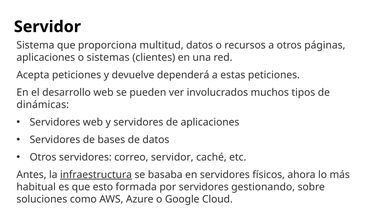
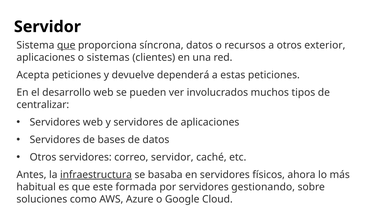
que underline: none -> present (66, 45)
multitud: multitud -> síncrona (161, 45)
páginas: páginas -> exterior (325, 45)
dinámicas: dinámicas -> centralizar (43, 105)
esto: esto -> este (103, 187)
